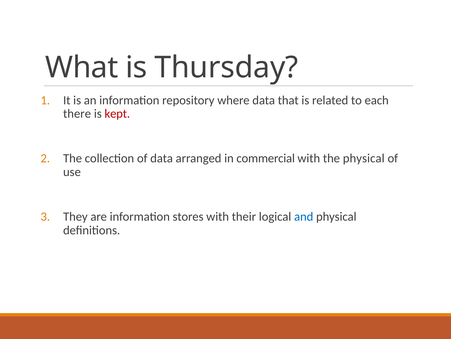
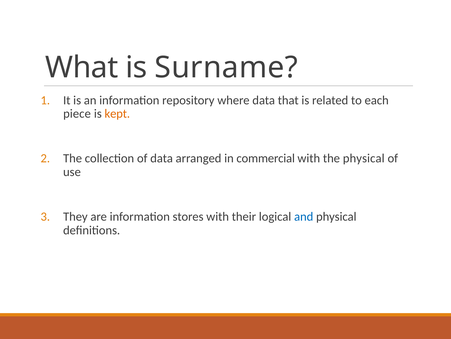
Thursday: Thursday -> Surname (226, 67)
there: there -> piece (77, 114)
kept colour: red -> orange (117, 114)
